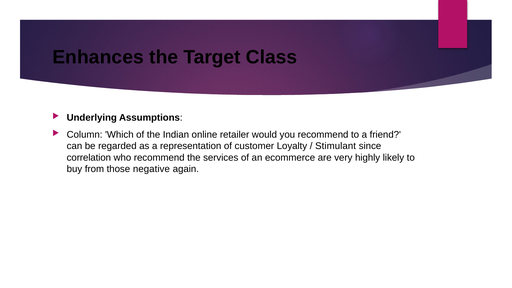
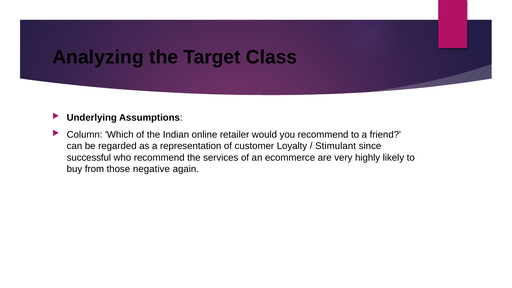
Enhances: Enhances -> Analyzing (98, 57)
correlation: correlation -> successful (89, 158)
